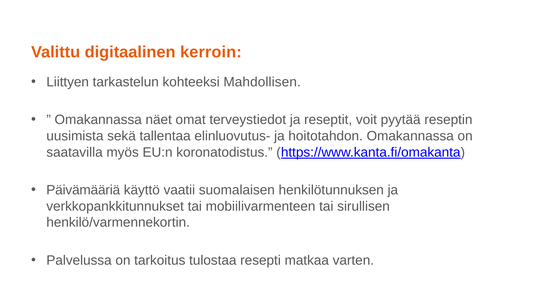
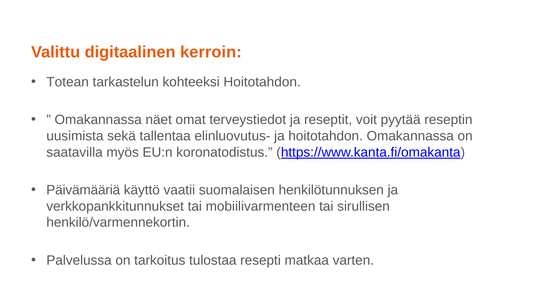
Liittyen: Liittyen -> Totean (68, 82)
kohteeksi Mahdollisen: Mahdollisen -> Hoitotahdon (262, 82)
